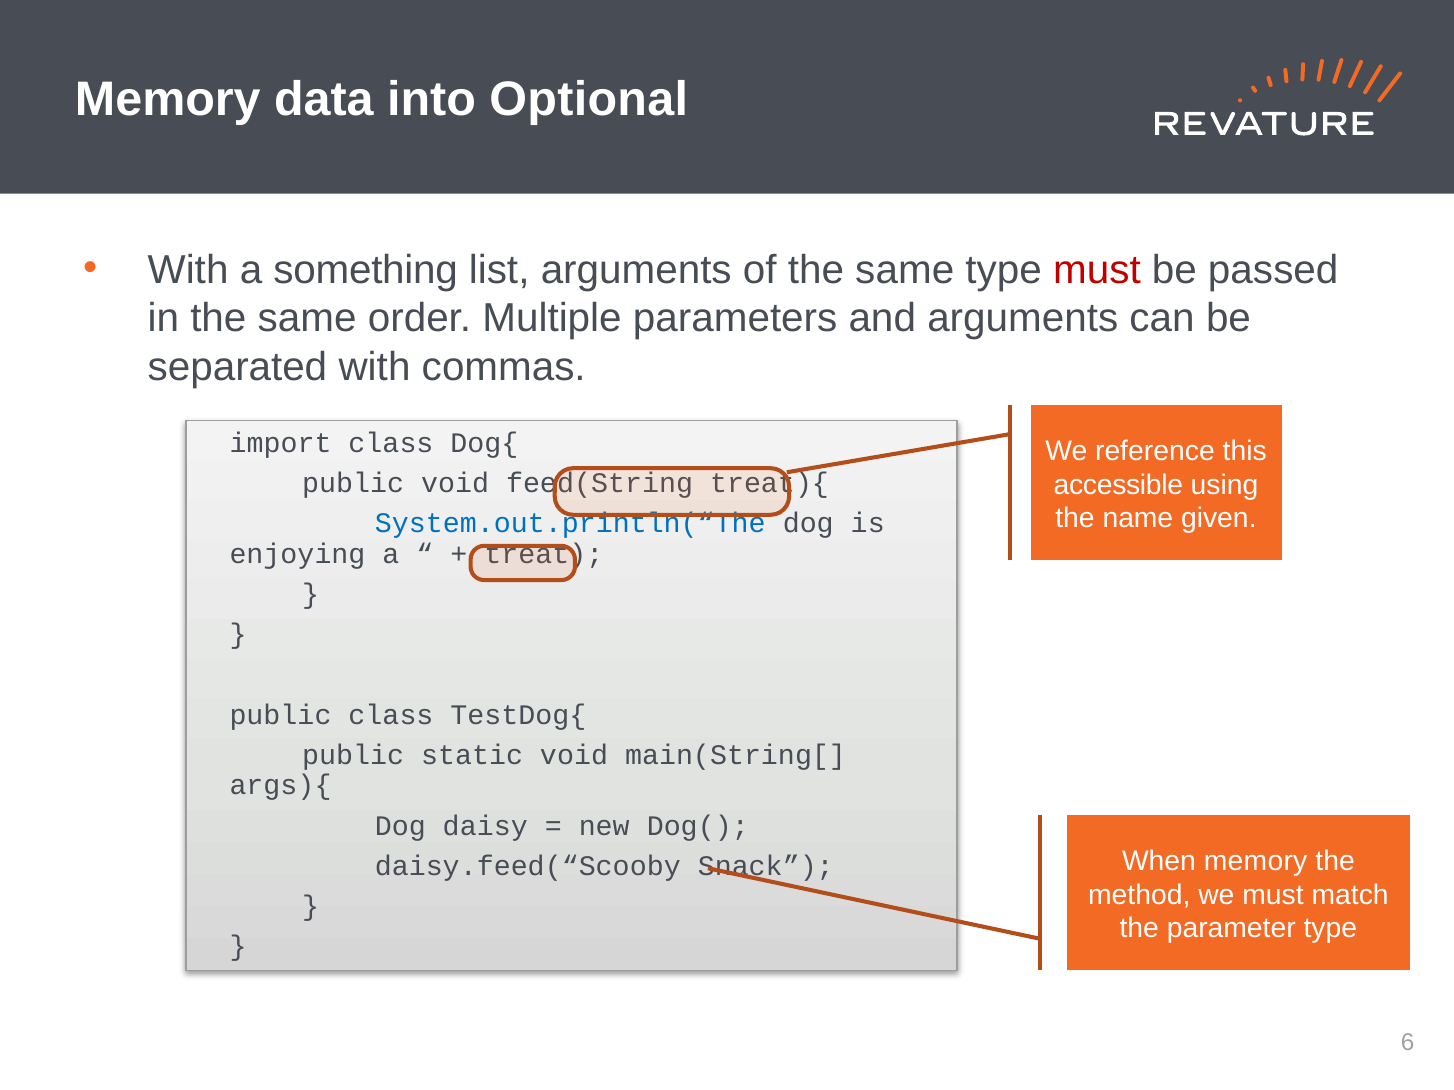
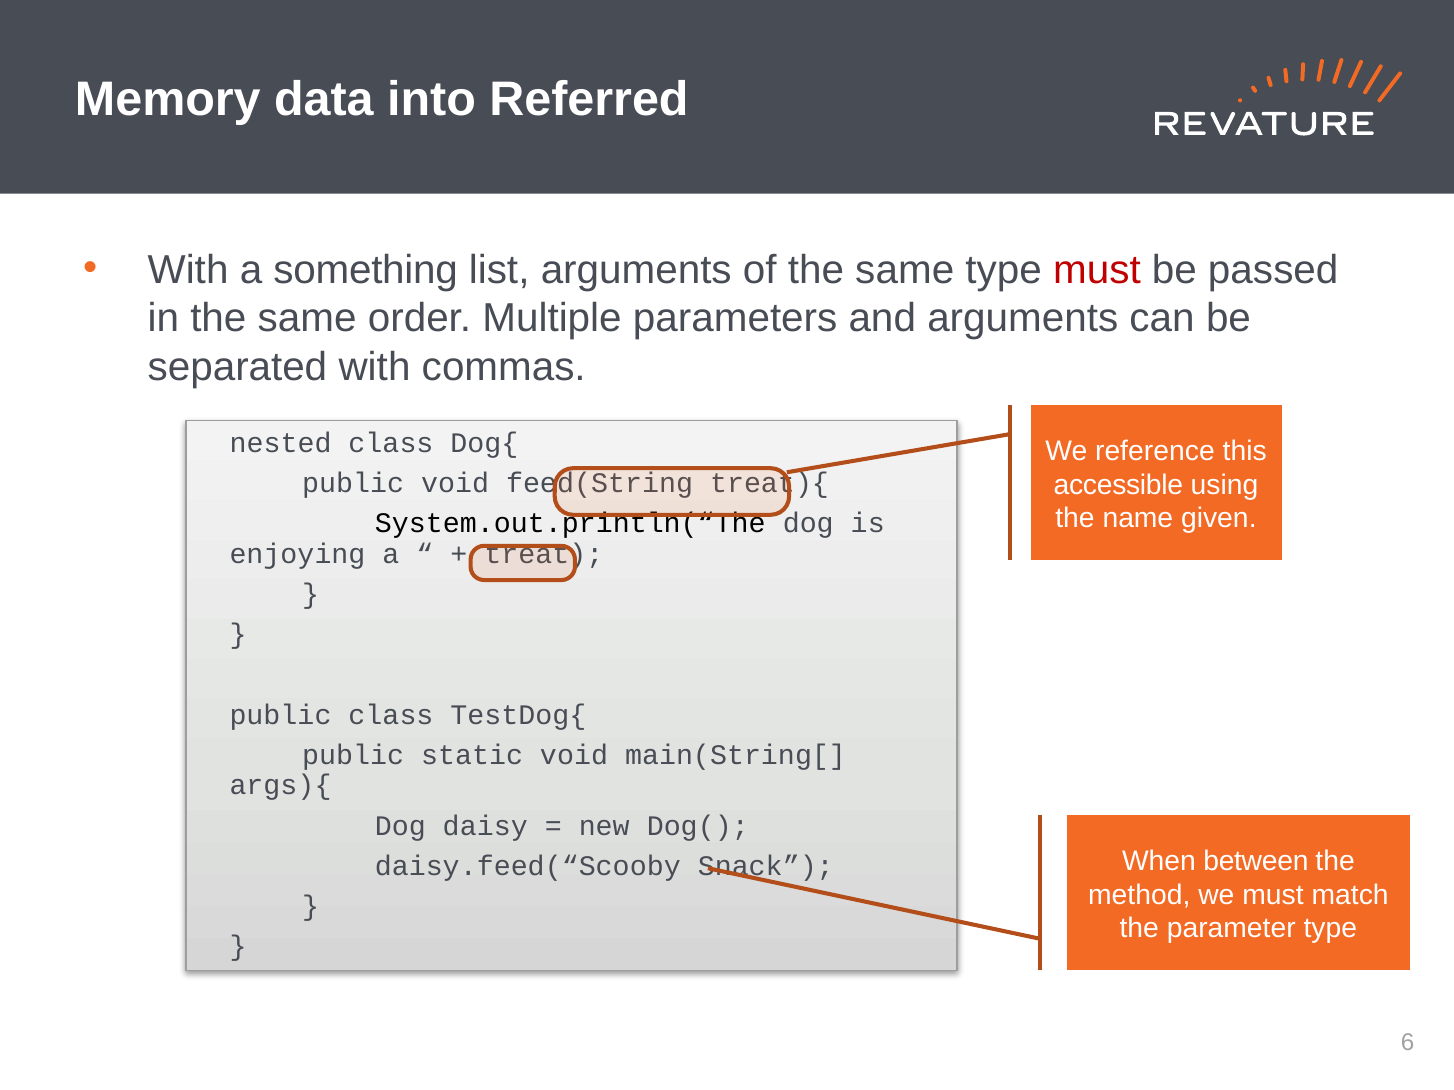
Optional: Optional -> Referred (589, 100)
import: import -> nested (281, 443)
System.out.println(“The colour: blue -> black (570, 524)
When memory: memory -> between (1256, 861)
